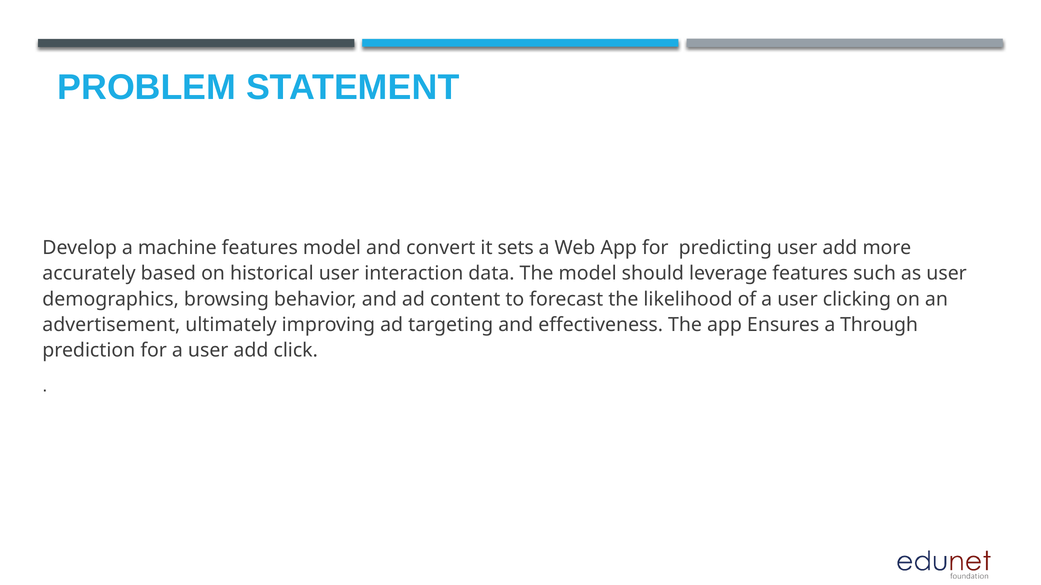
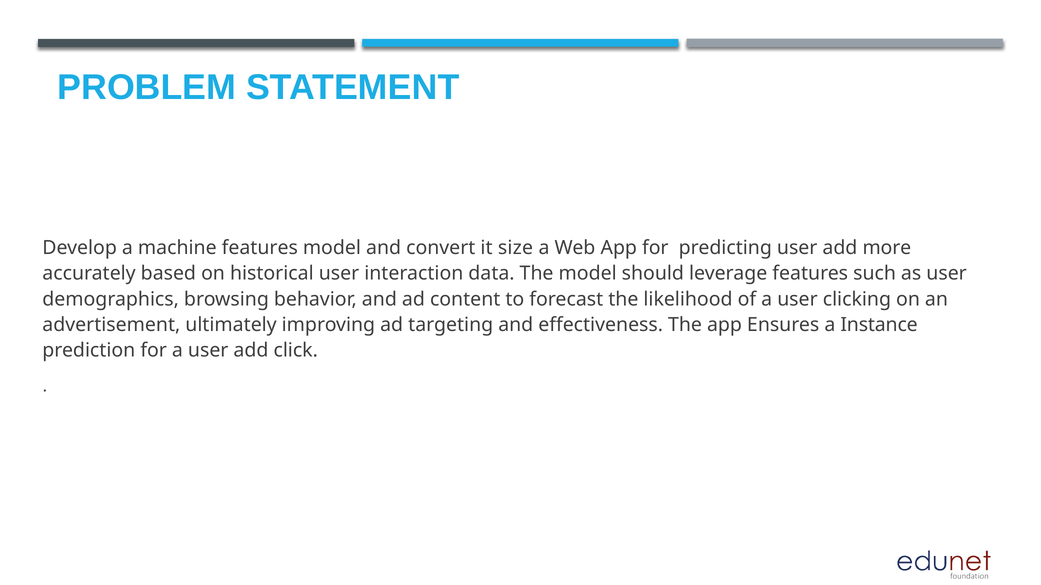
sets: sets -> size (515, 248)
Through: Through -> Instance (879, 325)
